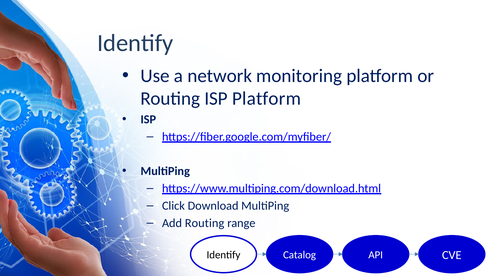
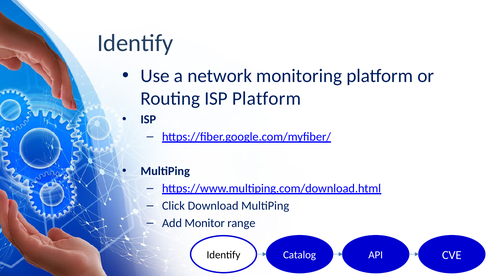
Add Routing: Routing -> Monitor (205, 223)
